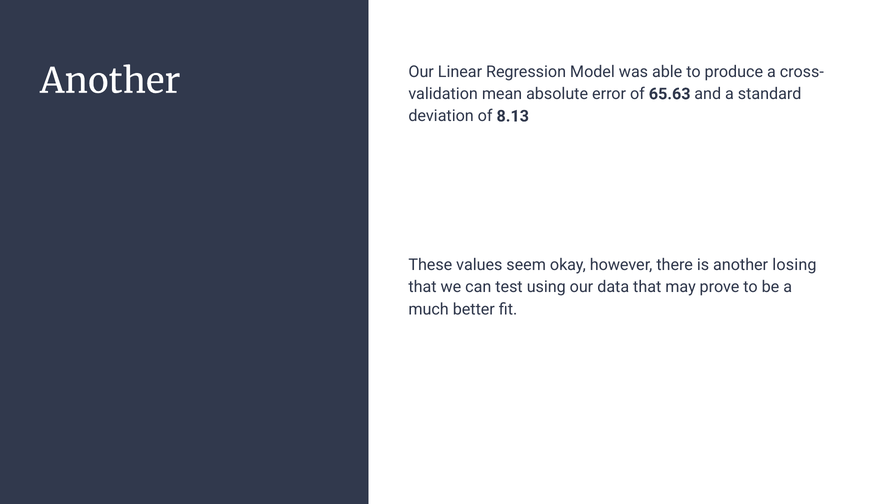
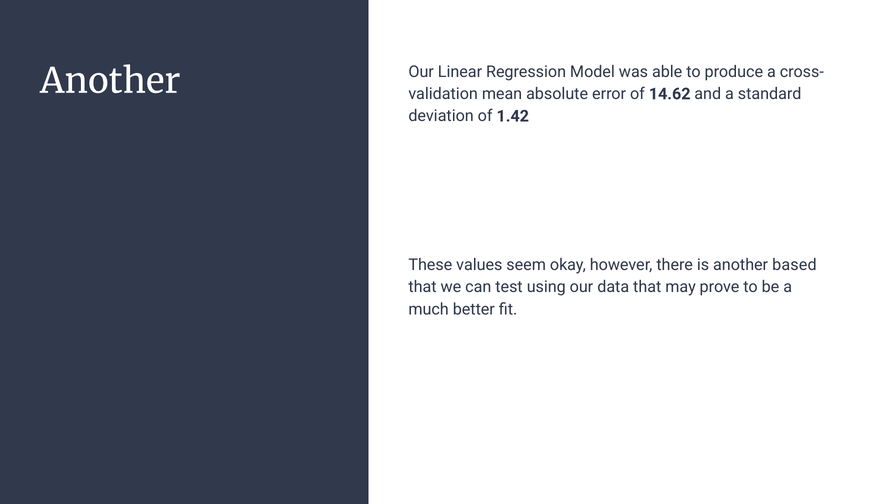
65.63: 65.63 -> 14.62 (670, 94)
8.13: 8.13 -> 1.42 (513, 116)
losing: losing -> based (794, 264)
